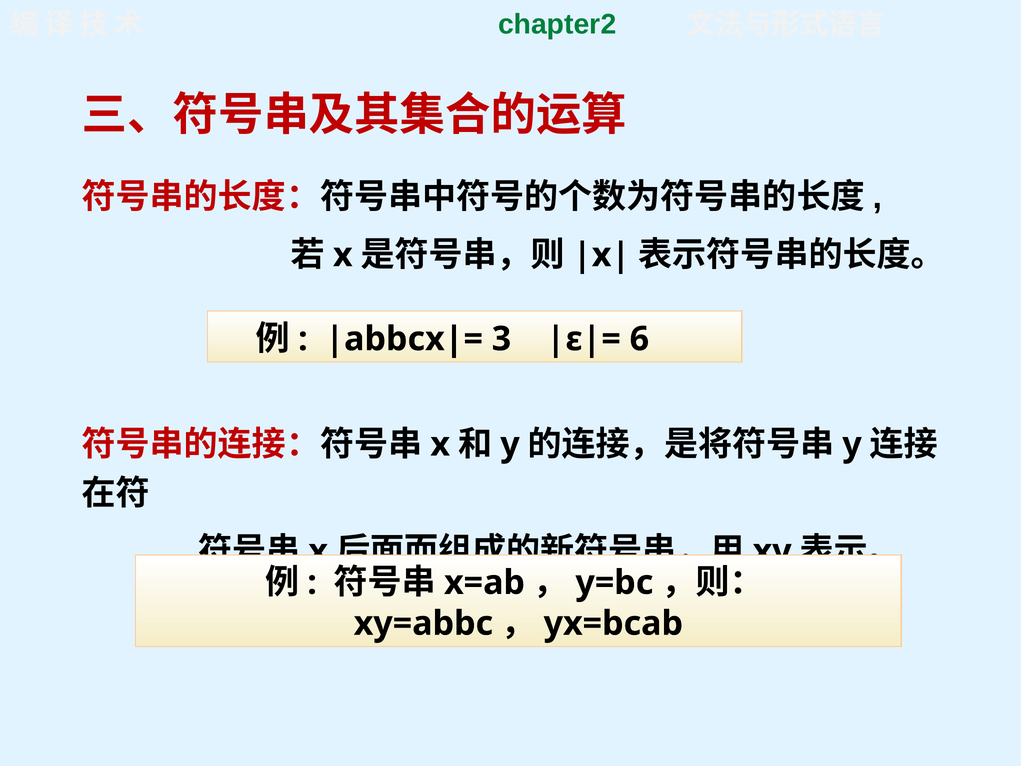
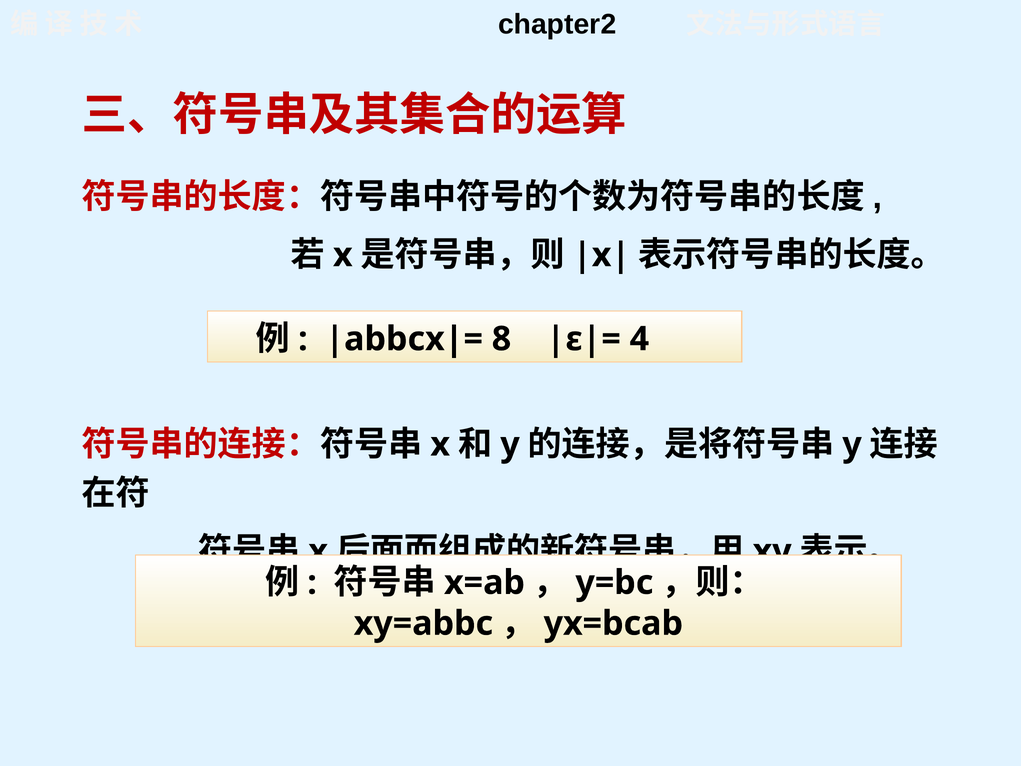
chapter2 colour: green -> black (557, 24)
3: 3 -> 8 (501, 339)
6: 6 -> 4 (639, 339)
